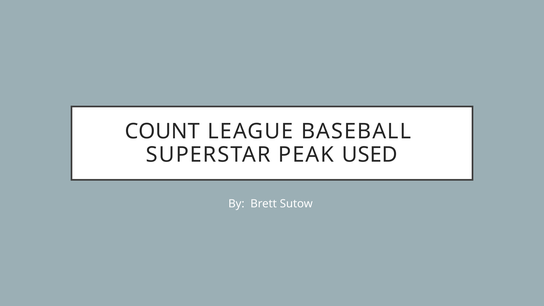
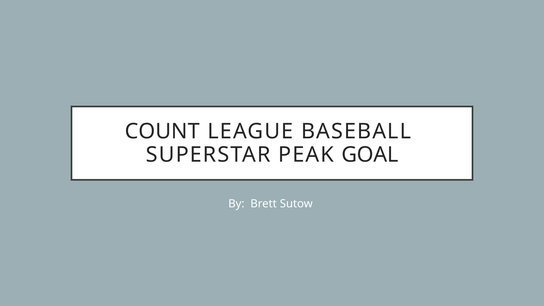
USED: USED -> GOAL (370, 155)
